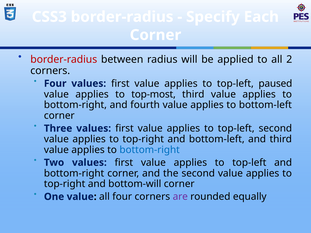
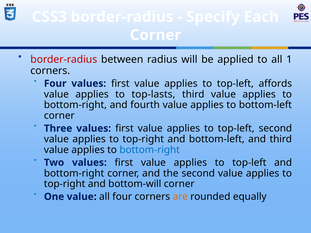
2: 2 -> 1 (289, 60)
paused: paused -> affords (275, 84)
top-most: top-most -> top-lasts (153, 94)
are colour: purple -> orange (180, 197)
